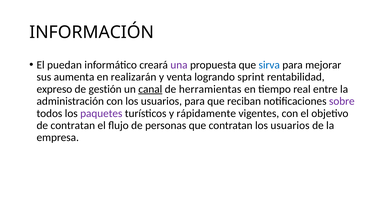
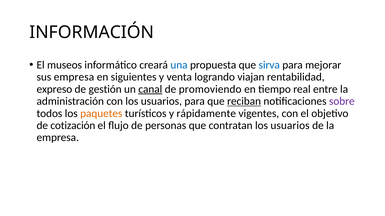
puedan: puedan -> museos (65, 65)
una colour: purple -> blue (179, 65)
sus aumenta: aumenta -> empresa (74, 77)
realizarán: realizarán -> siguientes (134, 77)
sprint: sprint -> viajan (251, 77)
herramientas: herramientas -> promoviendo (210, 89)
reciban underline: none -> present (244, 101)
paquetes colour: purple -> orange (101, 114)
de contratan: contratan -> cotización (73, 126)
